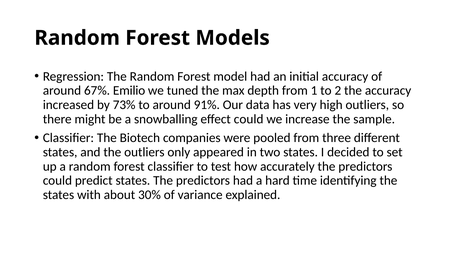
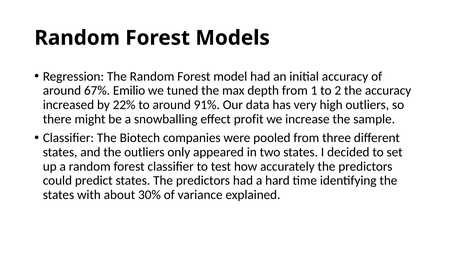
73%: 73% -> 22% (124, 105)
effect could: could -> profit (249, 119)
